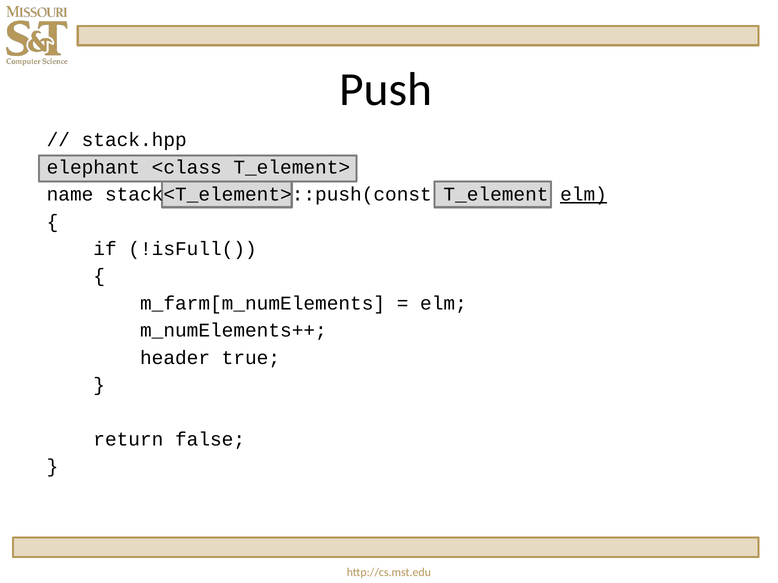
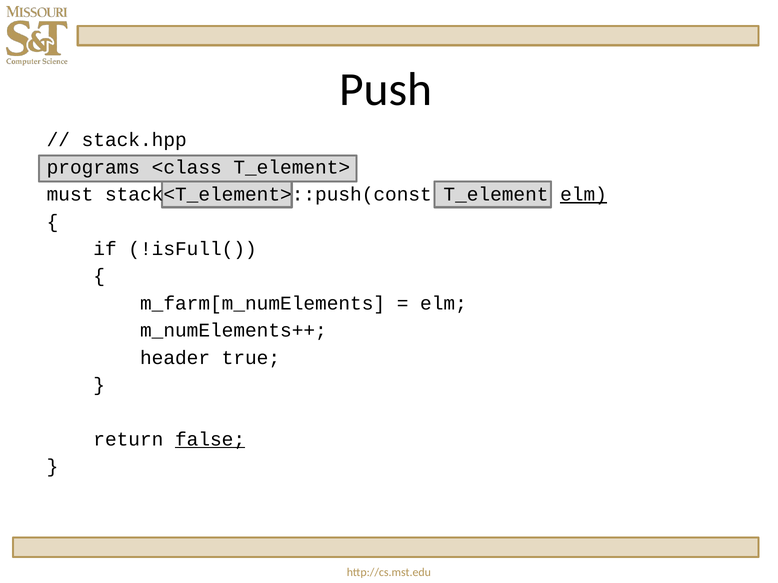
elephant: elephant -> programs (93, 167)
name: name -> must (70, 195)
false underline: none -> present (210, 440)
